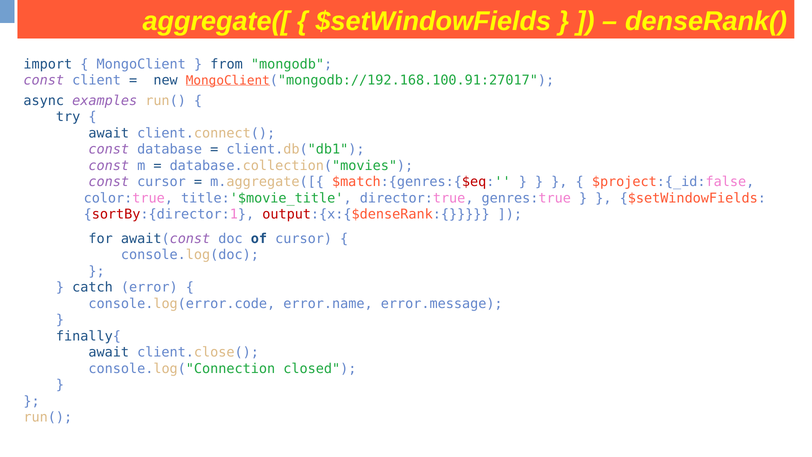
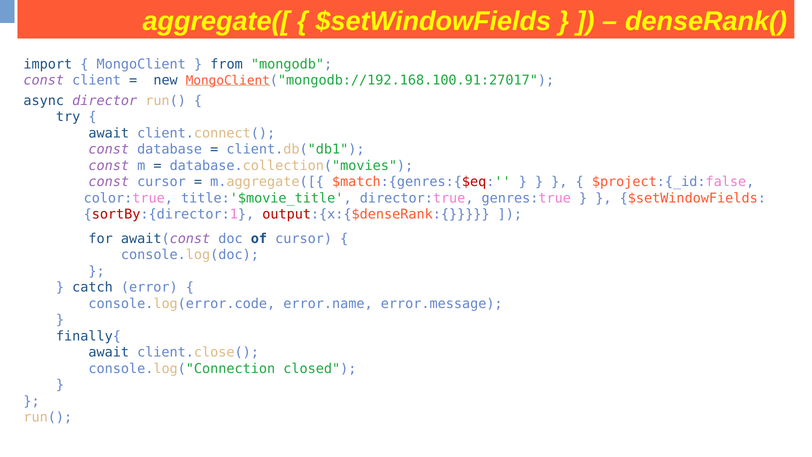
examples: examples -> director (105, 101)
